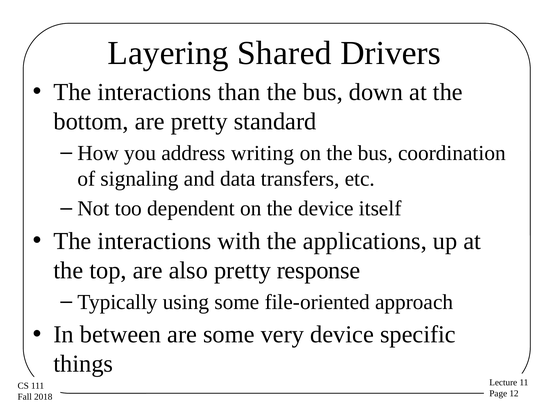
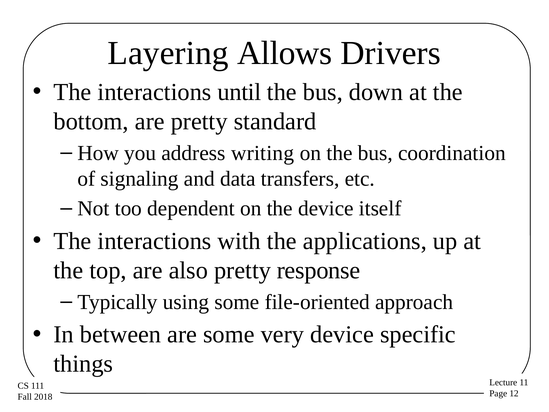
Shared: Shared -> Allows (285, 53)
than: than -> until (239, 92)
